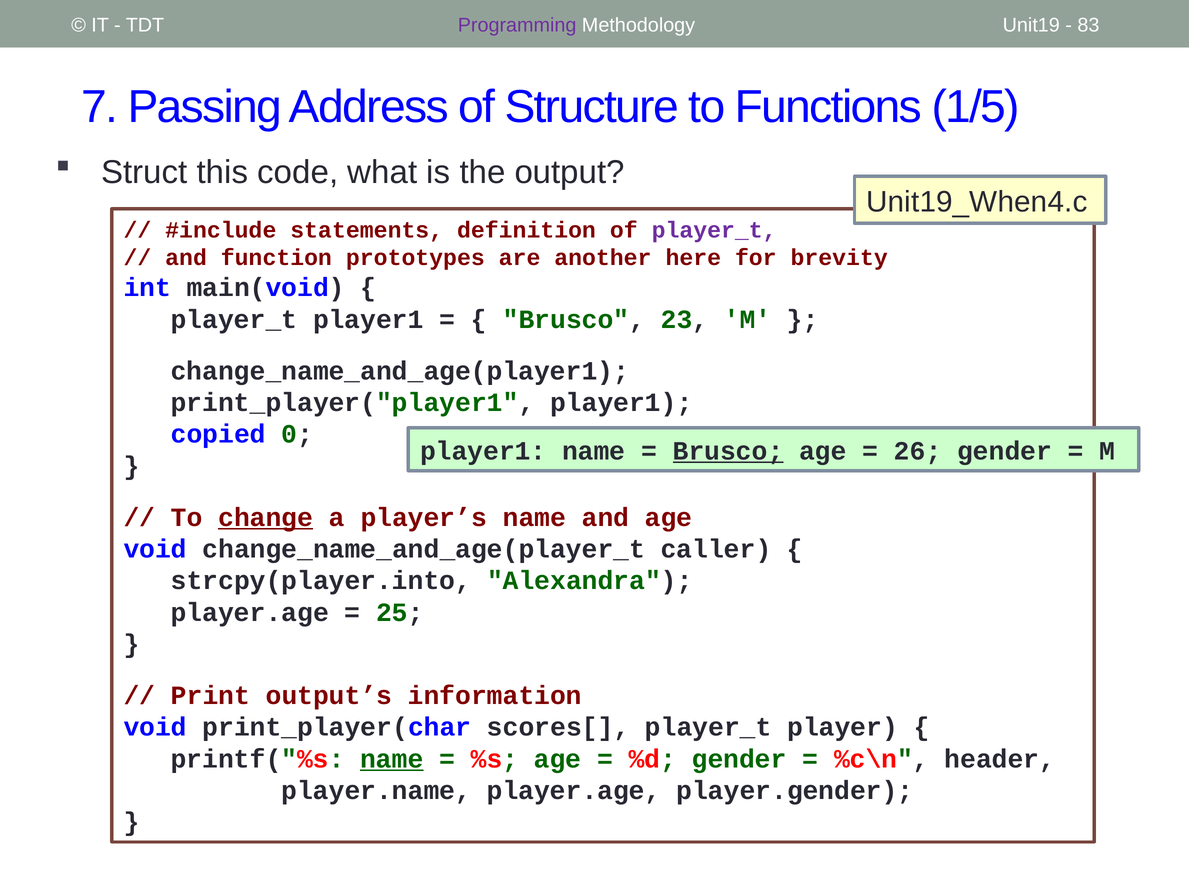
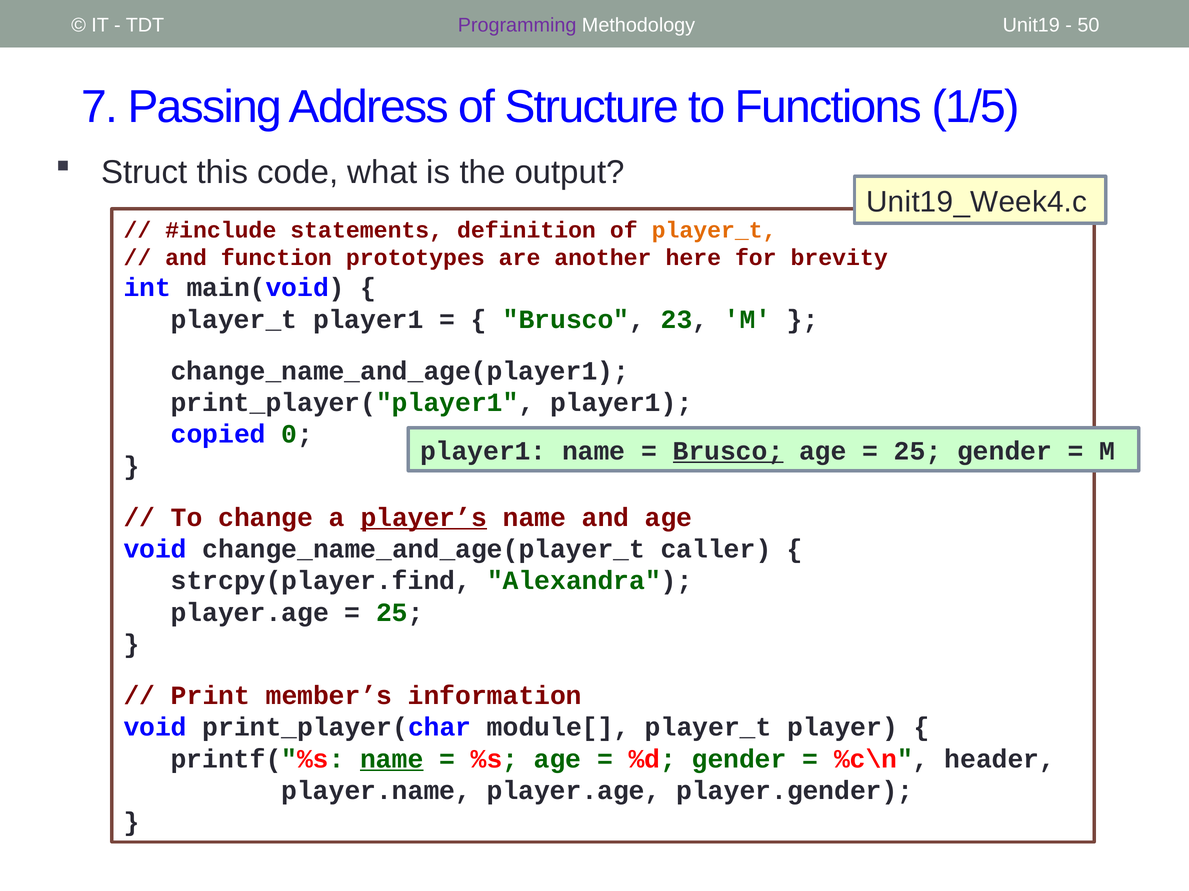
83: 83 -> 50 (1088, 25)
Unit19_When4.c: Unit19_When4.c -> Unit19_Week4.c (977, 202)
player_t colour: purple -> orange (714, 230)
26: 26 -> 25 (918, 451)
change underline: present -> none (266, 518)
player’s underline: none -> present (424, 518)
strcpy(player.into: strcpy(player.into -> strcpy(player.find (321, 581)
output’s: output’s -> member’s (329, 696)
scores[: scores[ -> module[ (558, 728)
